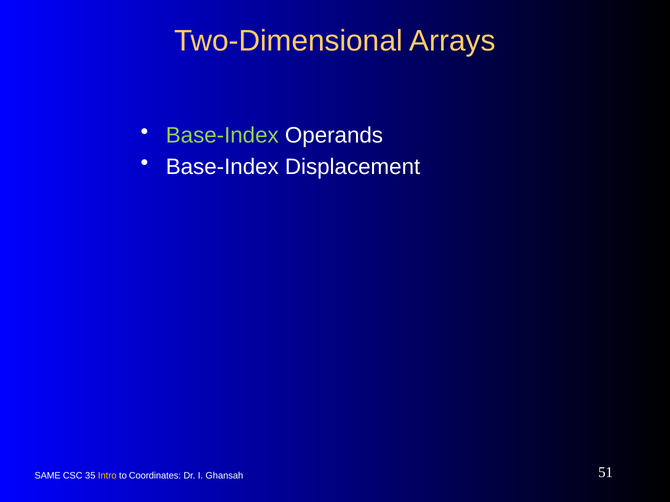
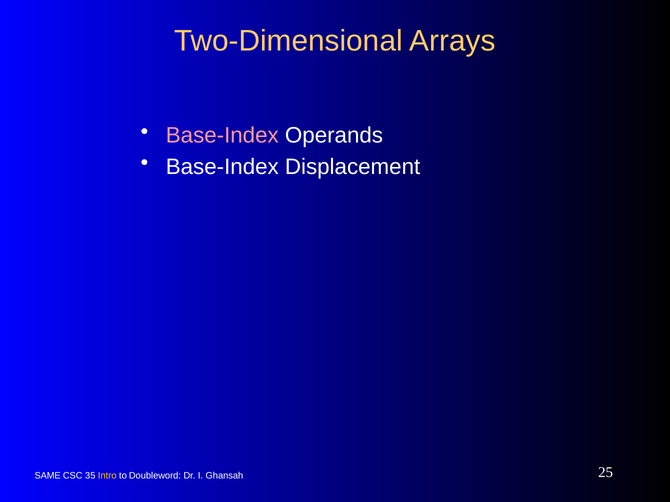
Base-Index colour: light green -> pink (222, 136)
Coordinates: Coordinates -> Doubleword (155, 476)
51: 51 -> 25 (606, 473)
